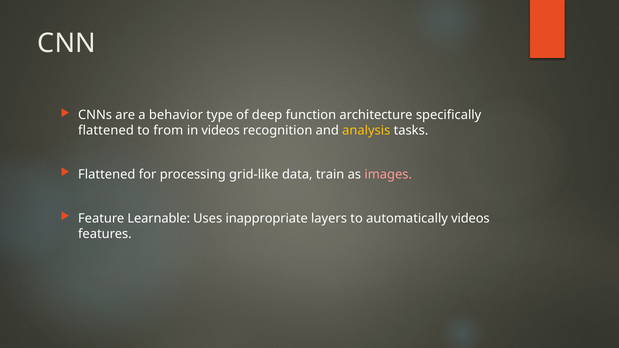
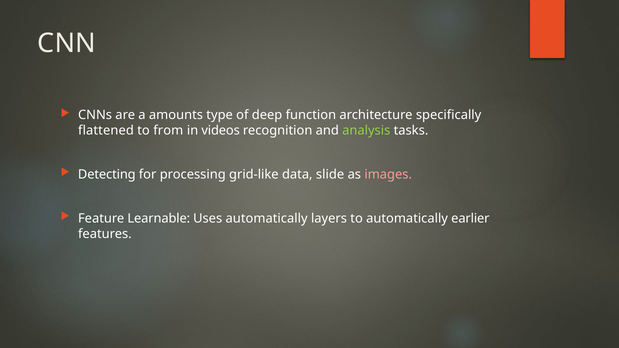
behavior: behavior -> amounts (176, 115)
analysis colour: yellow -> light green (366, 131)
Flattened: Flattened -> Detecting (107, 175)
train: train -> slide (330, 175)
Uses inappropriate: inappropriate -> automatically (267, 218)
automatically videos: videos -> earlier (470, 218)
